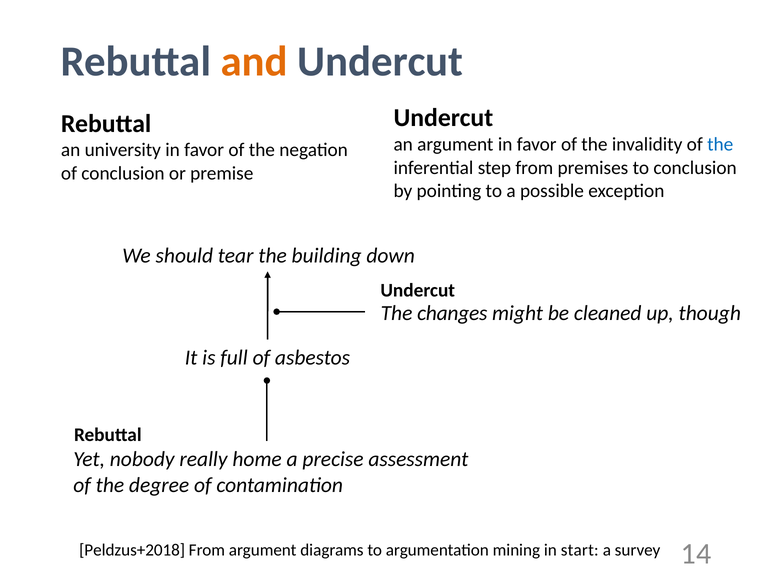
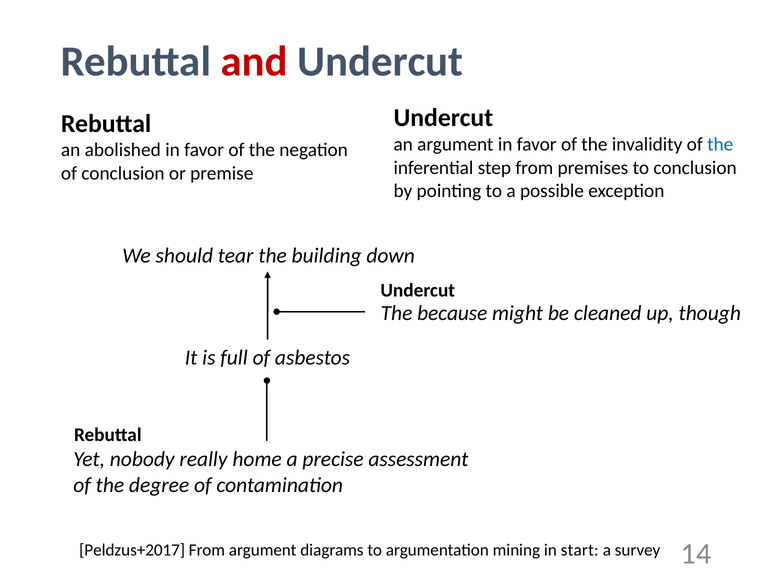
and colour: orange -> red (254, 62)
university: university -> abolished (123, 150)
changes: changes -> because (452, 313)
Peldzus+2018: Peldzus+2018 -> Peldzus+2017 (132, 550)
